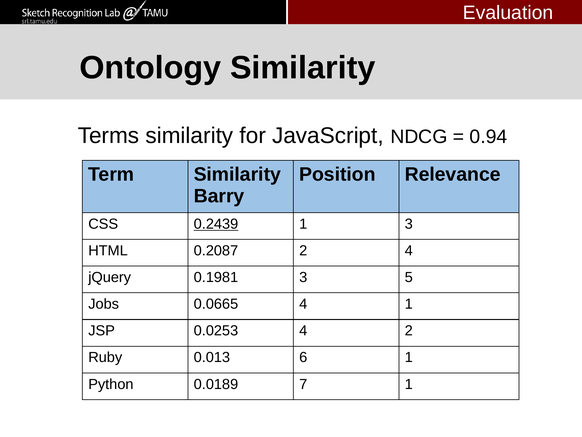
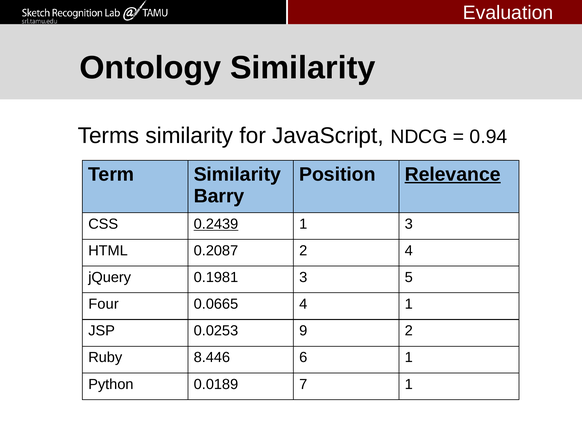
Relevance underline: none -> present (453, 174)
Jobs: Jobs -> Four (104, 304)
0.0253 4: 4 -> 9 (303, 330)
0.013: 0.013 -> 8.446 (212, 357)
